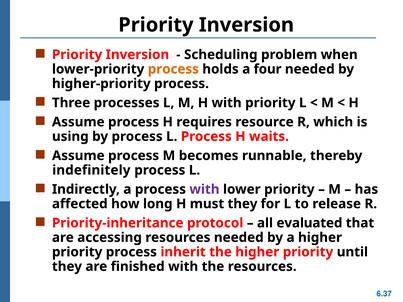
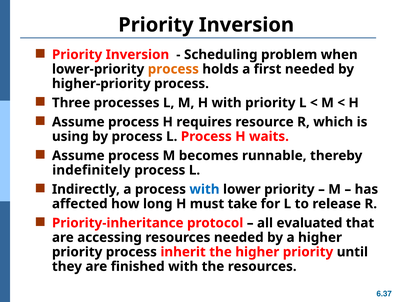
four: four -> first (268, 69)
with colour: purple -> blue (204, 189)
must they: they -> take (242, 204)
